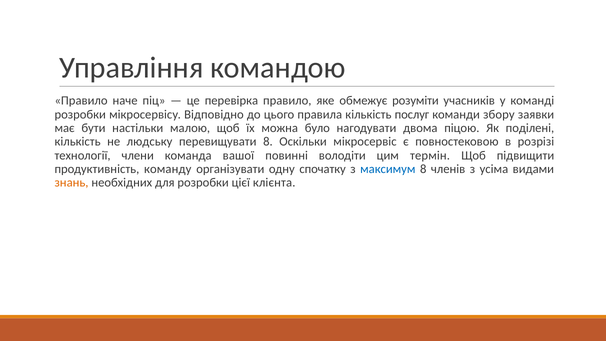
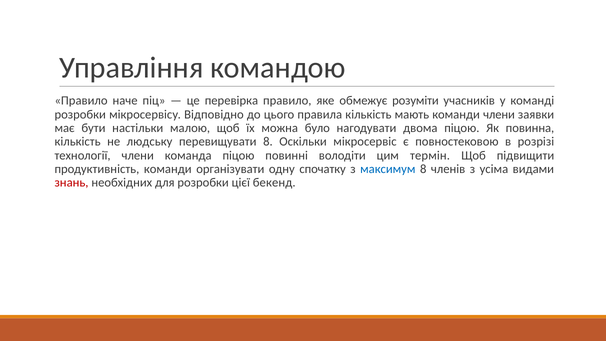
послуг: послуг -> мають (412, 114)
команди збору: збору -> члени (499, 114)
поділені: поділені -> повинна (530, 128)
команда вашої: вашої -> піцою (238, 155)
продуктивність команду: команду -> команди (168, 169)
знань colour: orange -> red (72, 183)
клієнта: клієнта -> бекенд (274, 183)
